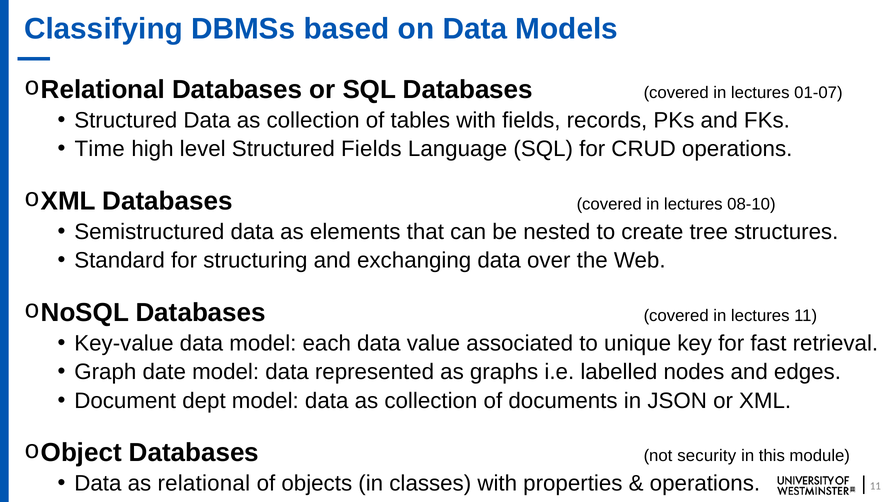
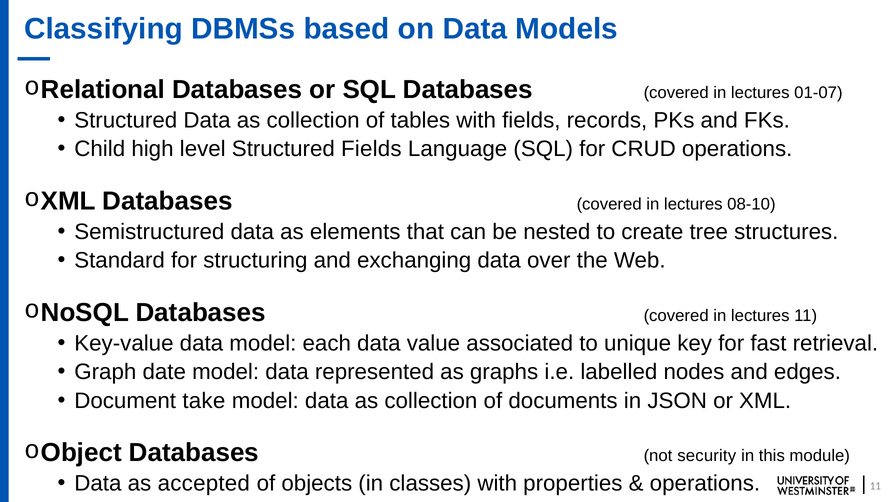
Time: Time -> Child (100, 149)
dept: dept -> take (204, 401)
relational: relational -> accepted (204, 484)
